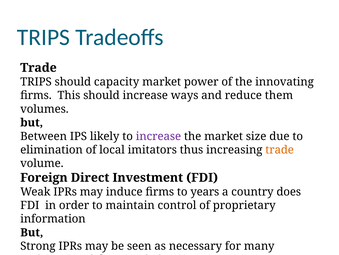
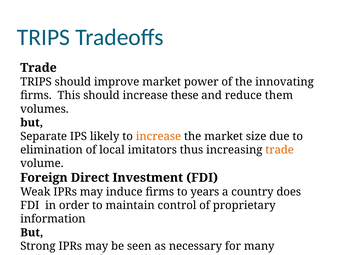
capacity: capacity -> improve (117, 82)
ways: ways -> these (185, 95)
Between: Between -> Separate (44, 136)
increase colour: purple -> orange (158, 136)
